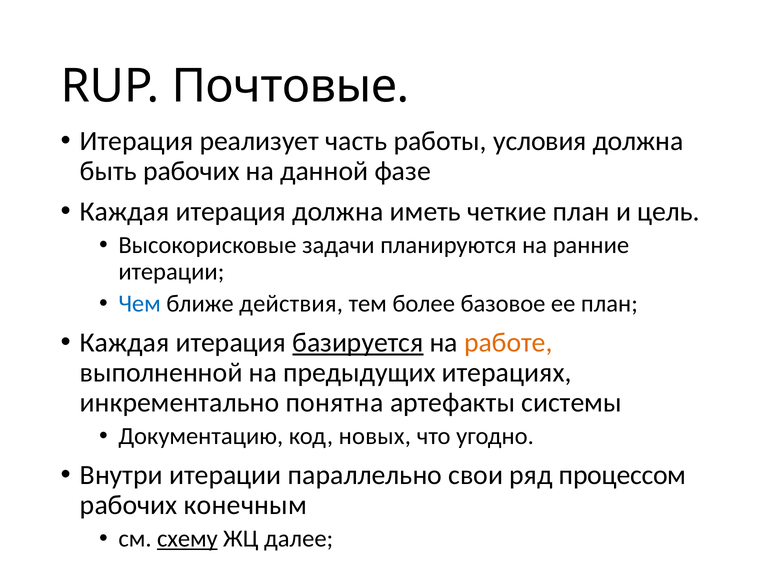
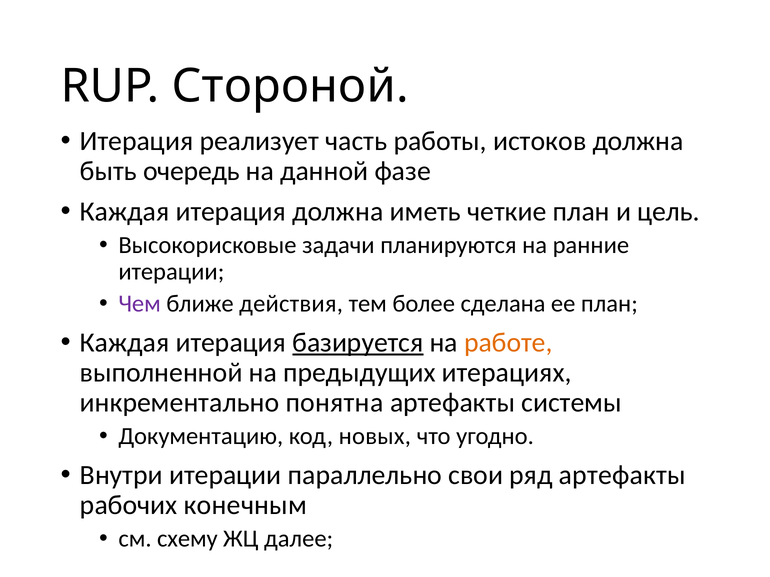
Почтовые: Почтовые -> Стороной (290, 86)
условия: условия -> истоков (540, 141)
быть рабочих: рабочих -> очередь (191, 171)
Чем colour: blue -> purple (140, 304)
базовое: базовое -> сделана (503, 304)
ряд процессом: процессом -> артефакты (622, 476)
схему underline: present -> none (187, 539)
